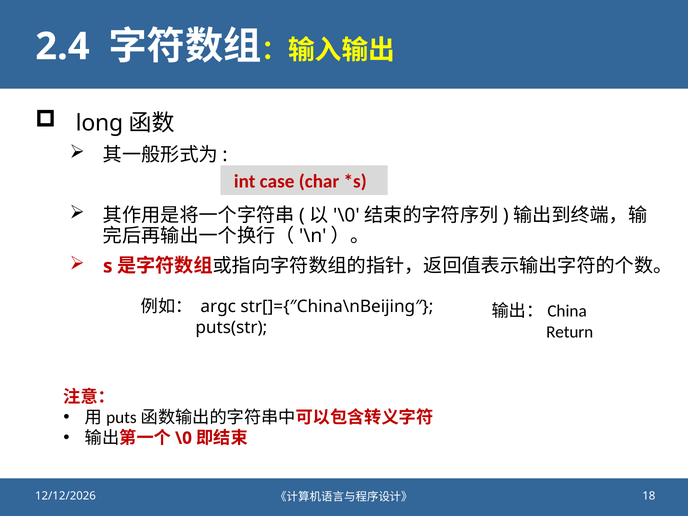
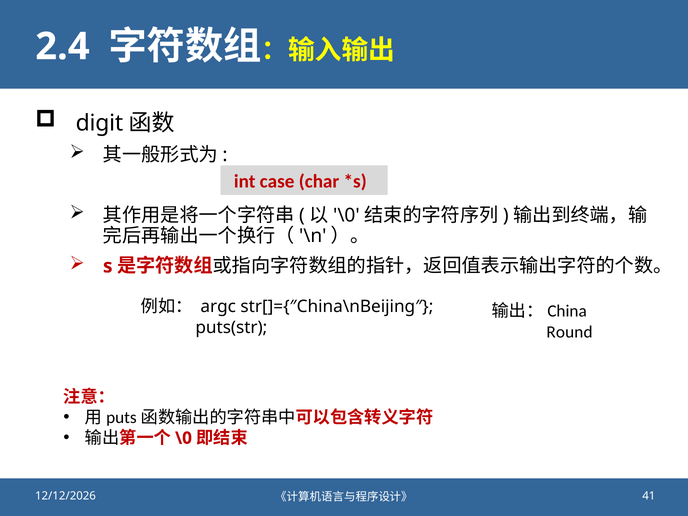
long: long -> digit (99, 123)
Return: Return -> Round (570, 332)
18: 18 -> 41 (649, 496)
